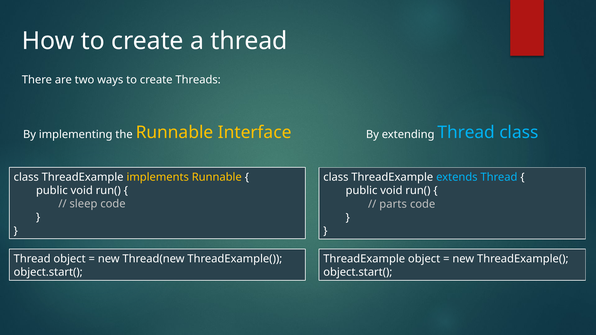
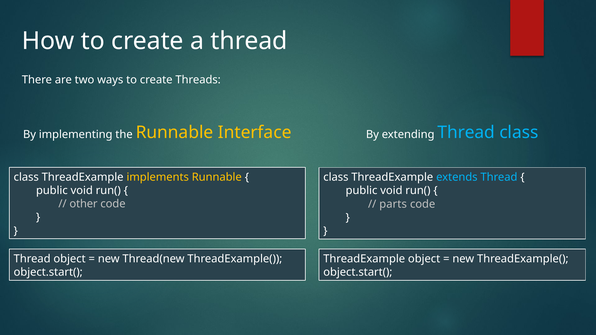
sleep: sleep -> other (84, 204)
